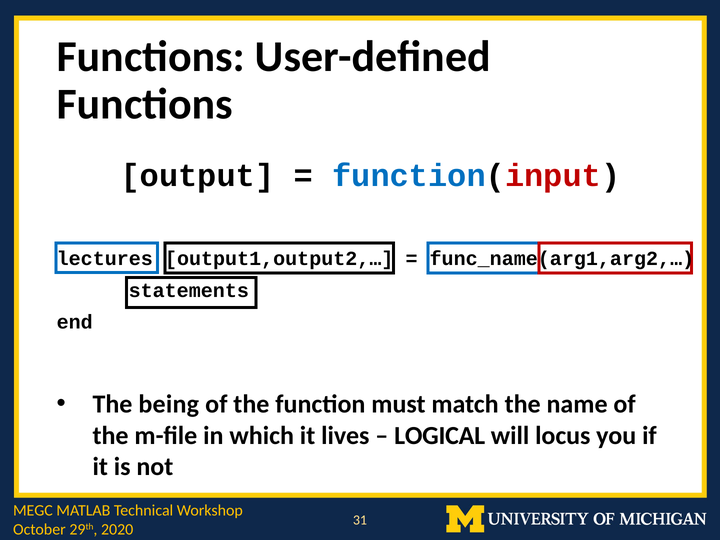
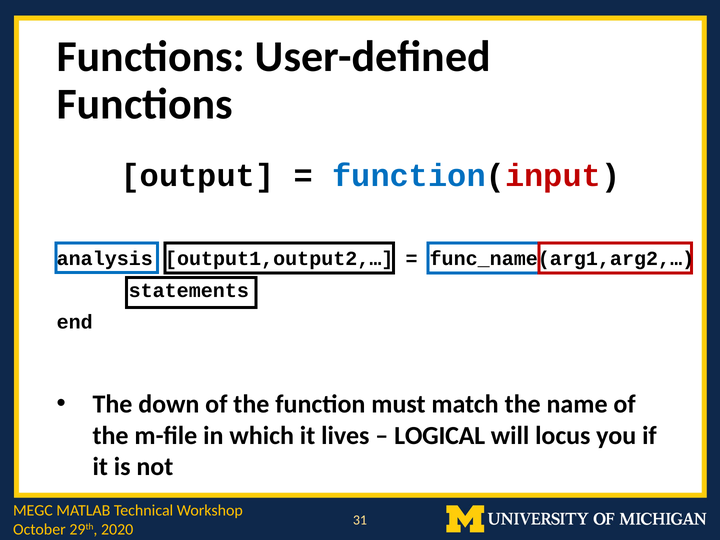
lectures: lectures -> analysis (105, 259)
being: being -> down (169, 404)
